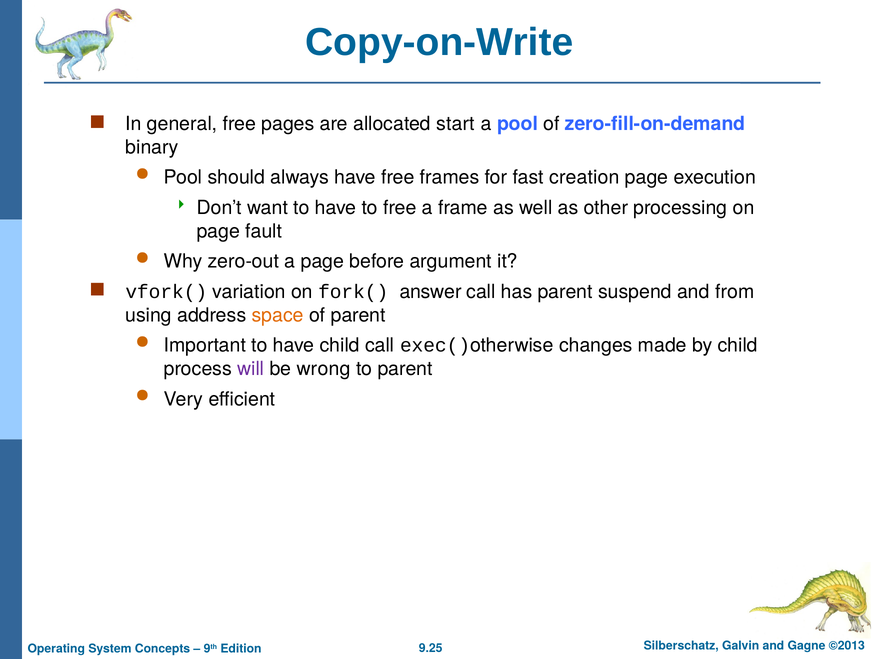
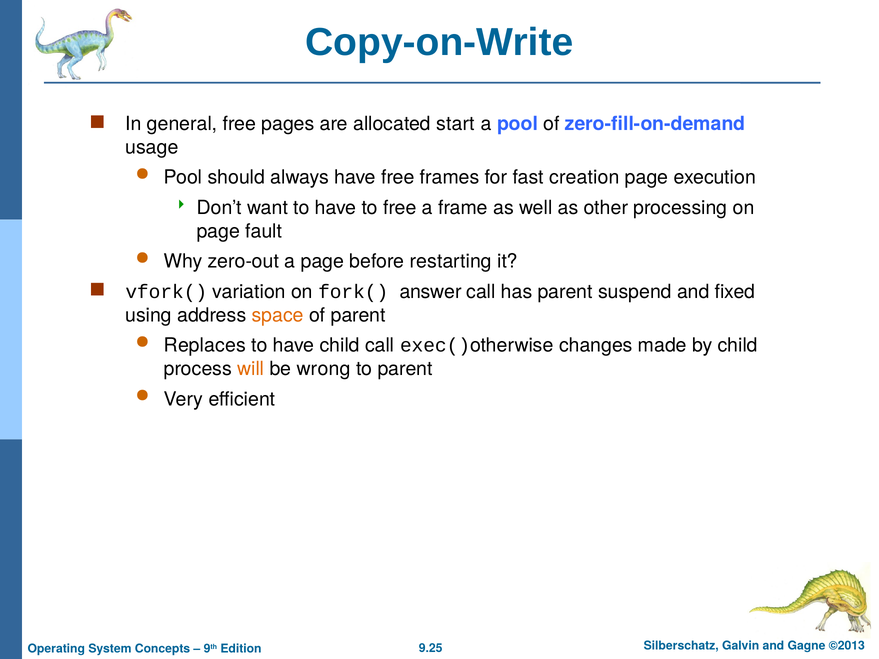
binary: binary -> usage (152, 147)
argument: argument -> restarting (451, 262)
from: from -> fixed (735, 292)
Important: Important -> Replaces (205, 346)
will colour: purple -> orange (251, 369)
